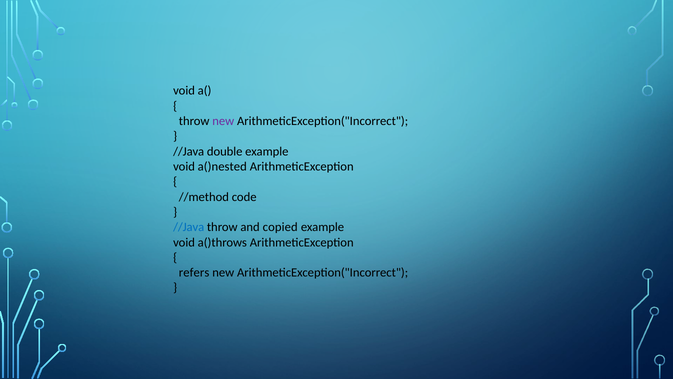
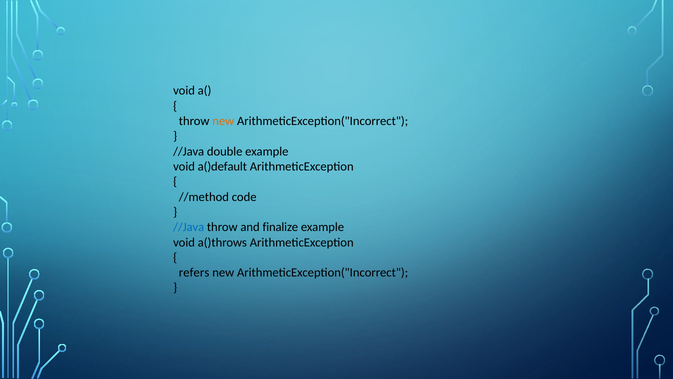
new colour: purple -> orange (223, 121)
a()nested: a()nested -> a()default (222, 166)
copied: copied -> finalize (280, 227)
